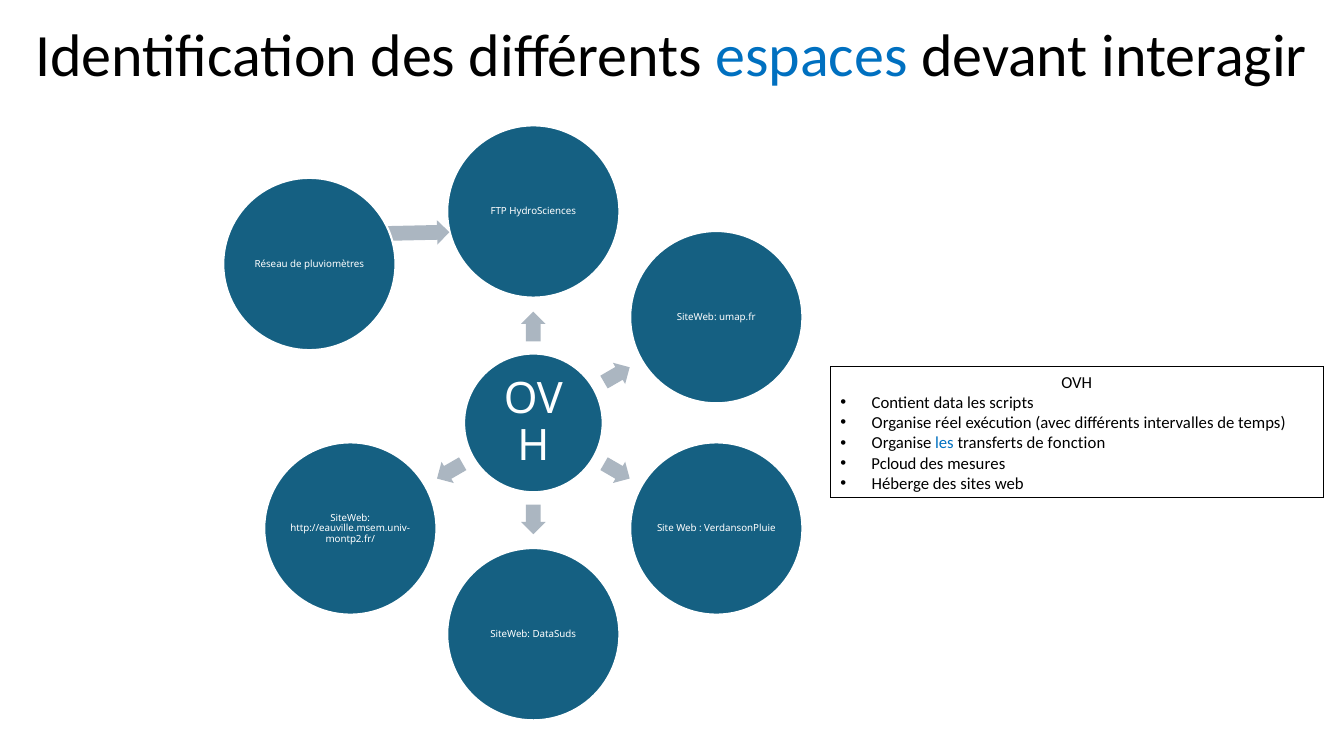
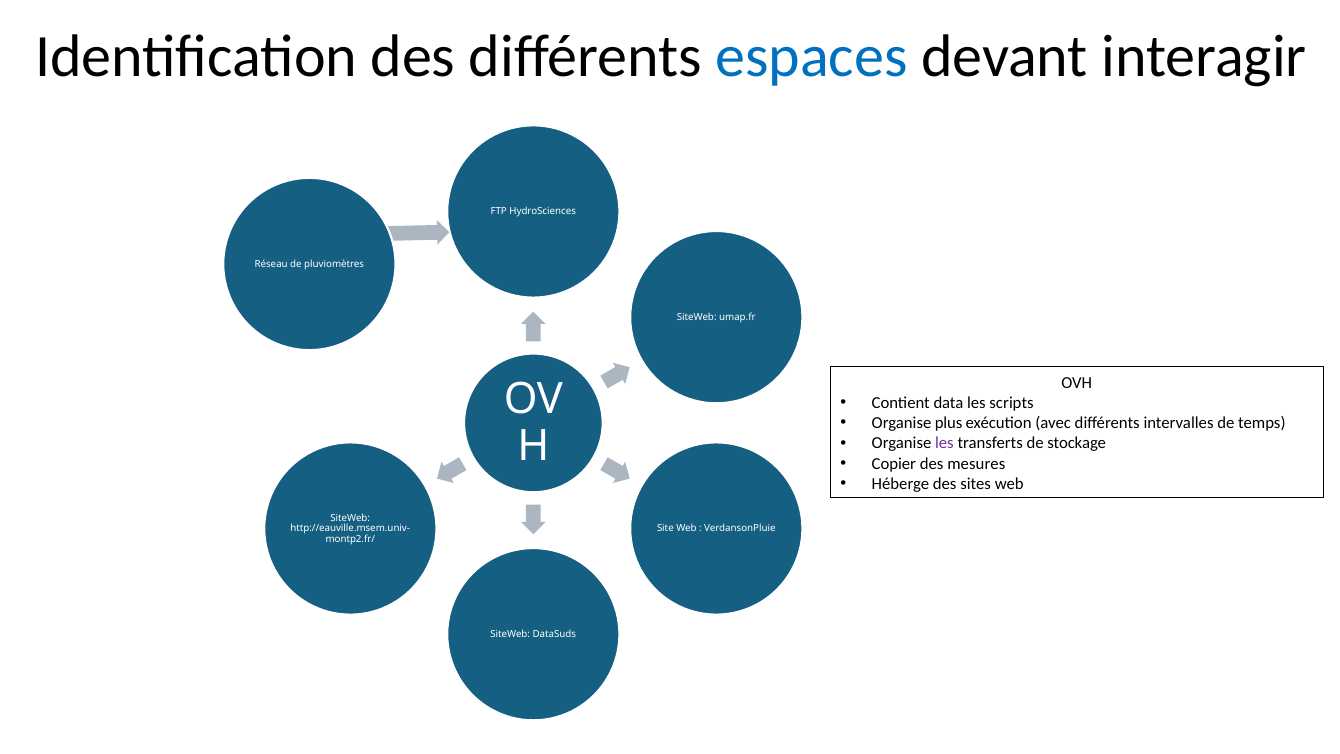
réel: réel -> plus (949, 423)
les colour: blue -> purple (944, 443)
fonction: fonction -> stockage (1077, 443)
Pcloud: Pcloud -> Copier (894, 463)
